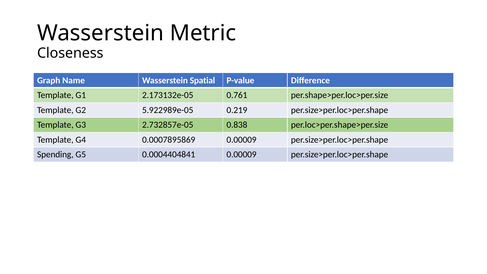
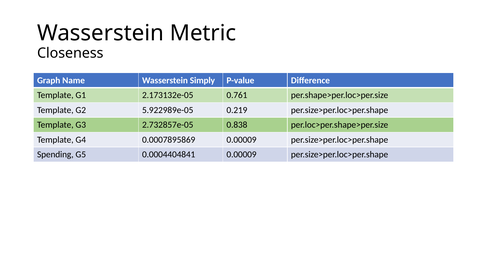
Spatial: Spatial -> Simply (202, 80)
